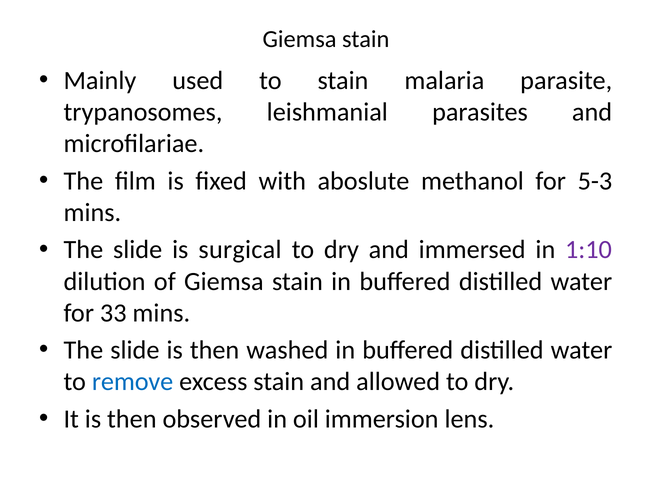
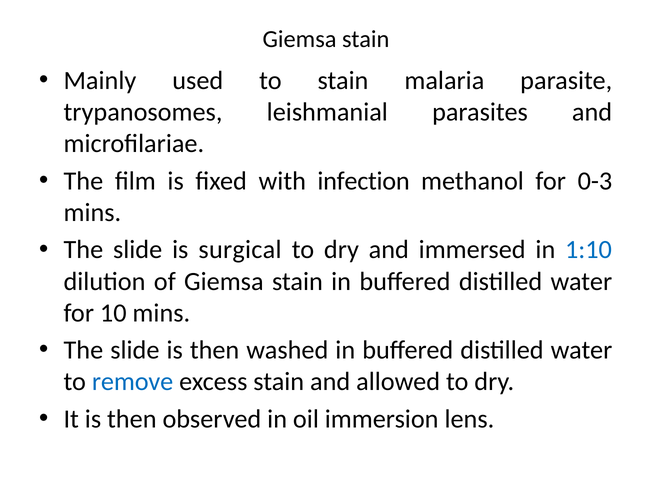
aboslute: aboslute -> infection (364, 181)
5-3: 5-3 -> 0-3 (595, 181)
1:10 colour: purple -> blue (588, 250)
33: 33 -> 10 (113, 313)
